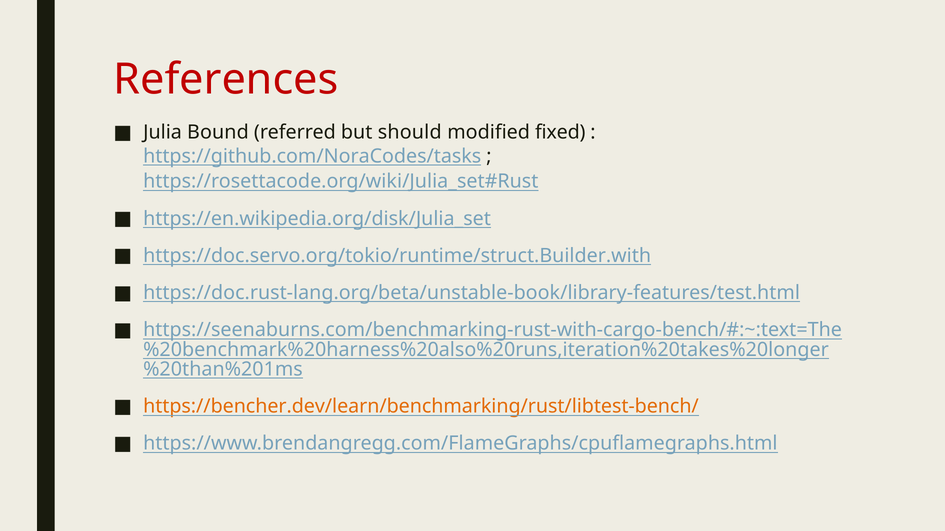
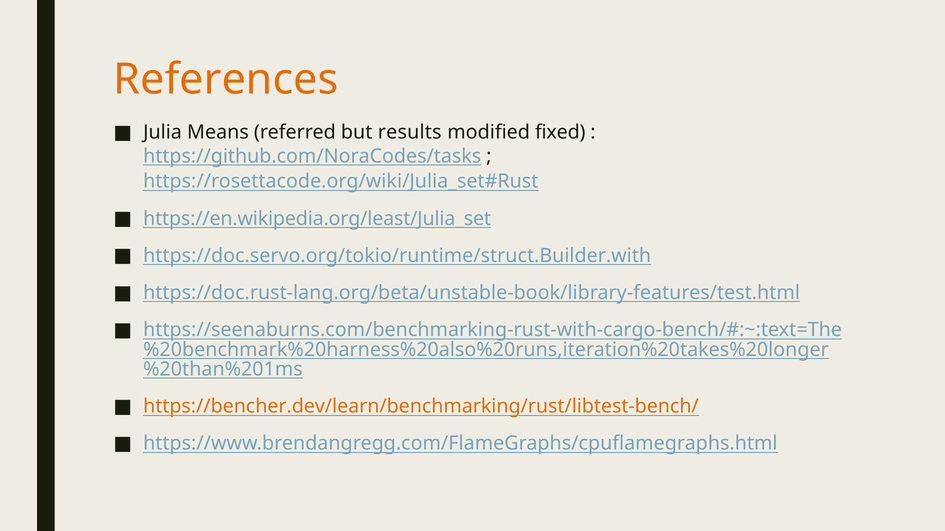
References colour: red -> orange (226, 79)
Bound: Bound -> Means (218, 132)
should: should -> results (410, 132)
https://en.wikipedia.org/disk/Julia_set: https://en.wikipedia.org/disk/Julia_set -> https://en.wikipedia.org/least/Julia_set (317, 219)
